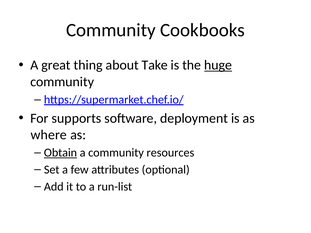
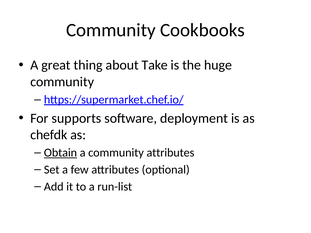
huge underline: present -> none (218, 65)
where: where -> chefdk (49, 135)
community resources: resources -> attributes (170, 153)
